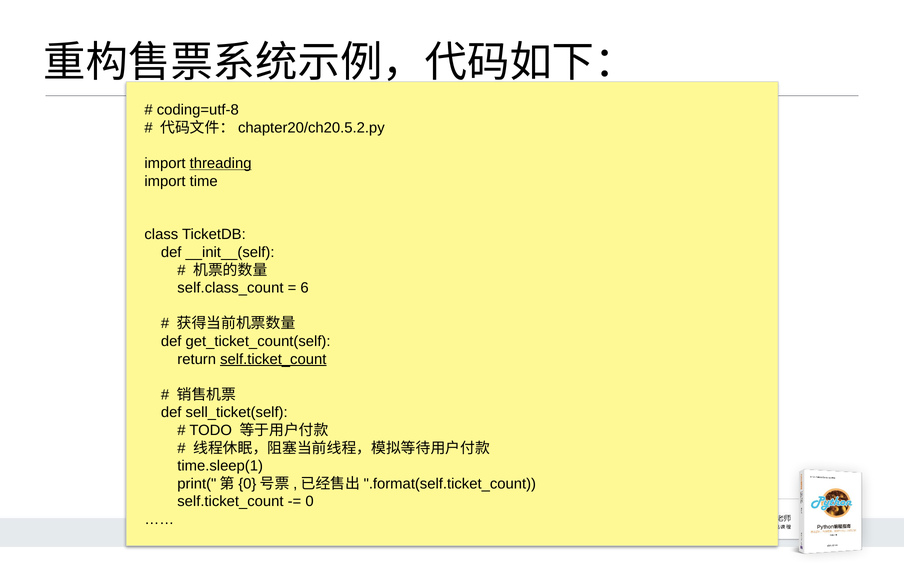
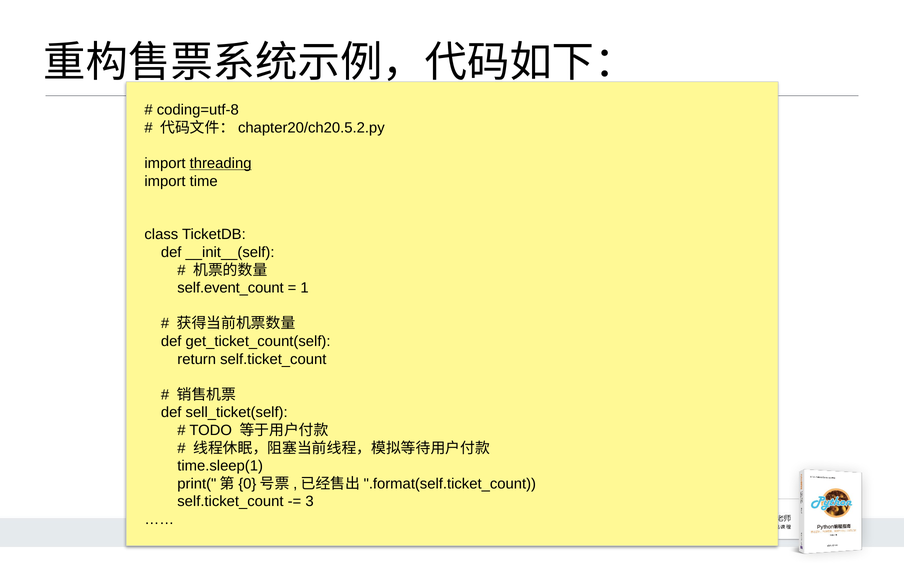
self.class_count: self.class_count -> self.event_count (231, 288)
6: 6 -> 1 (305, 288)
self.ticket_count underline: present -> none (273, 359)
0: 0 -> 3 (310, 502)
